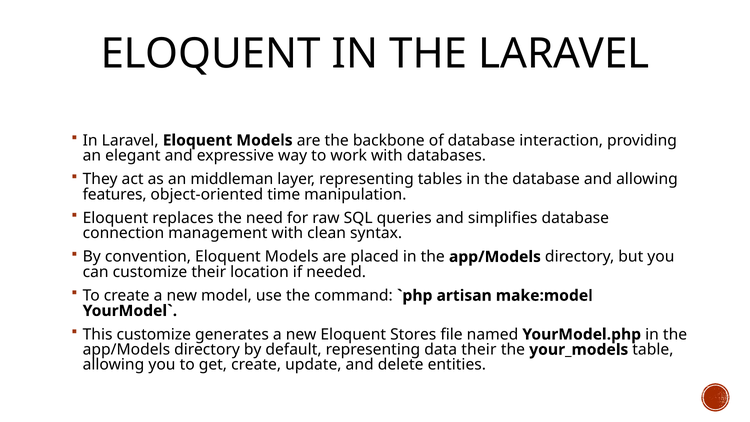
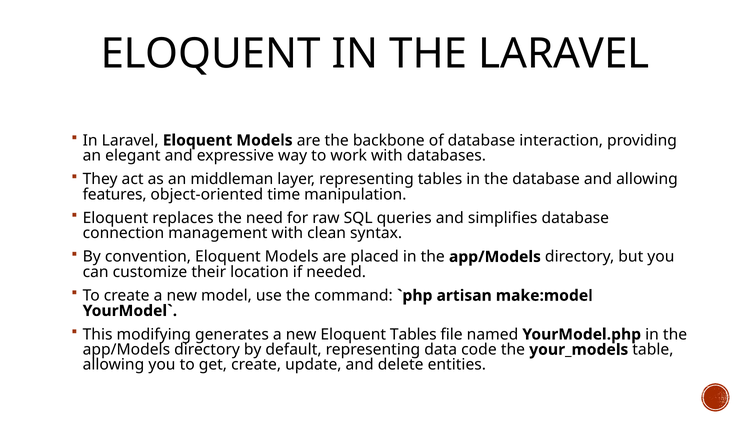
This customize: customize -> modifying (154, 334)
Eloquent Stores: Stores -> Tables (413, 334)
data their: their -> code (479, 350)
